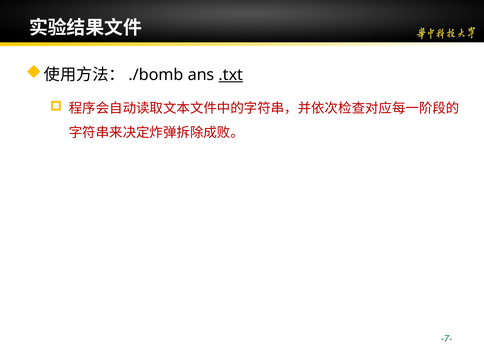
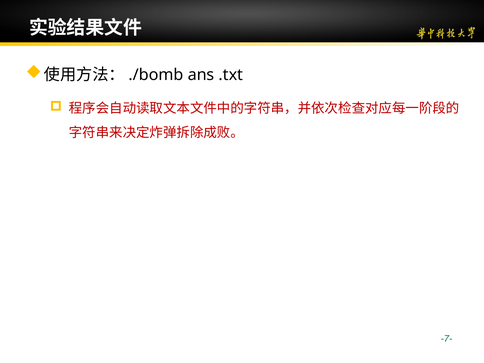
.txt underline: present -> none (231, 75)
